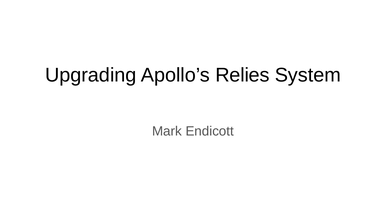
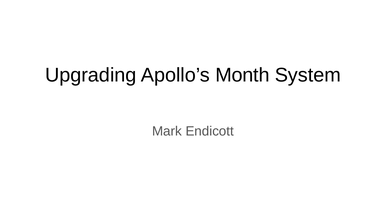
Relies: Relies -> Month (242, 75)
